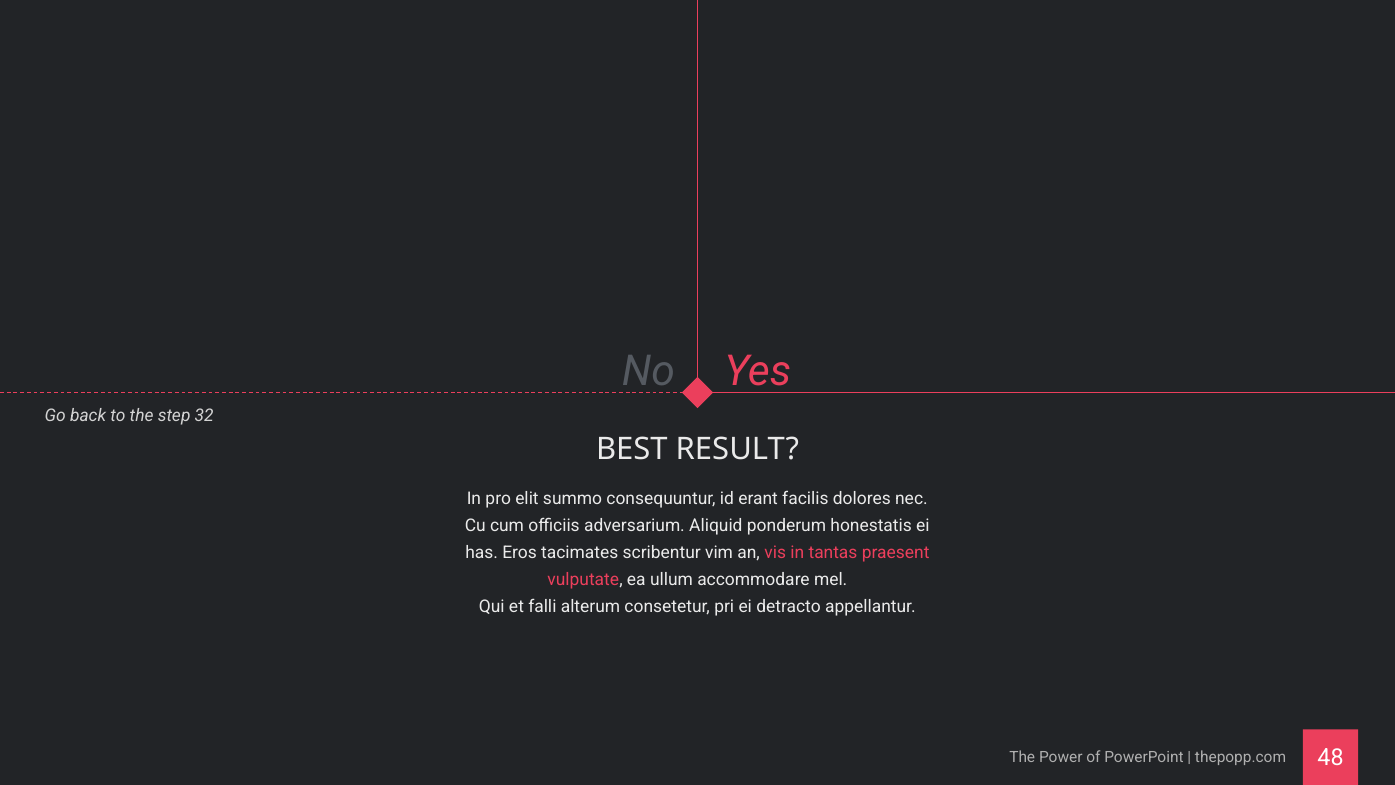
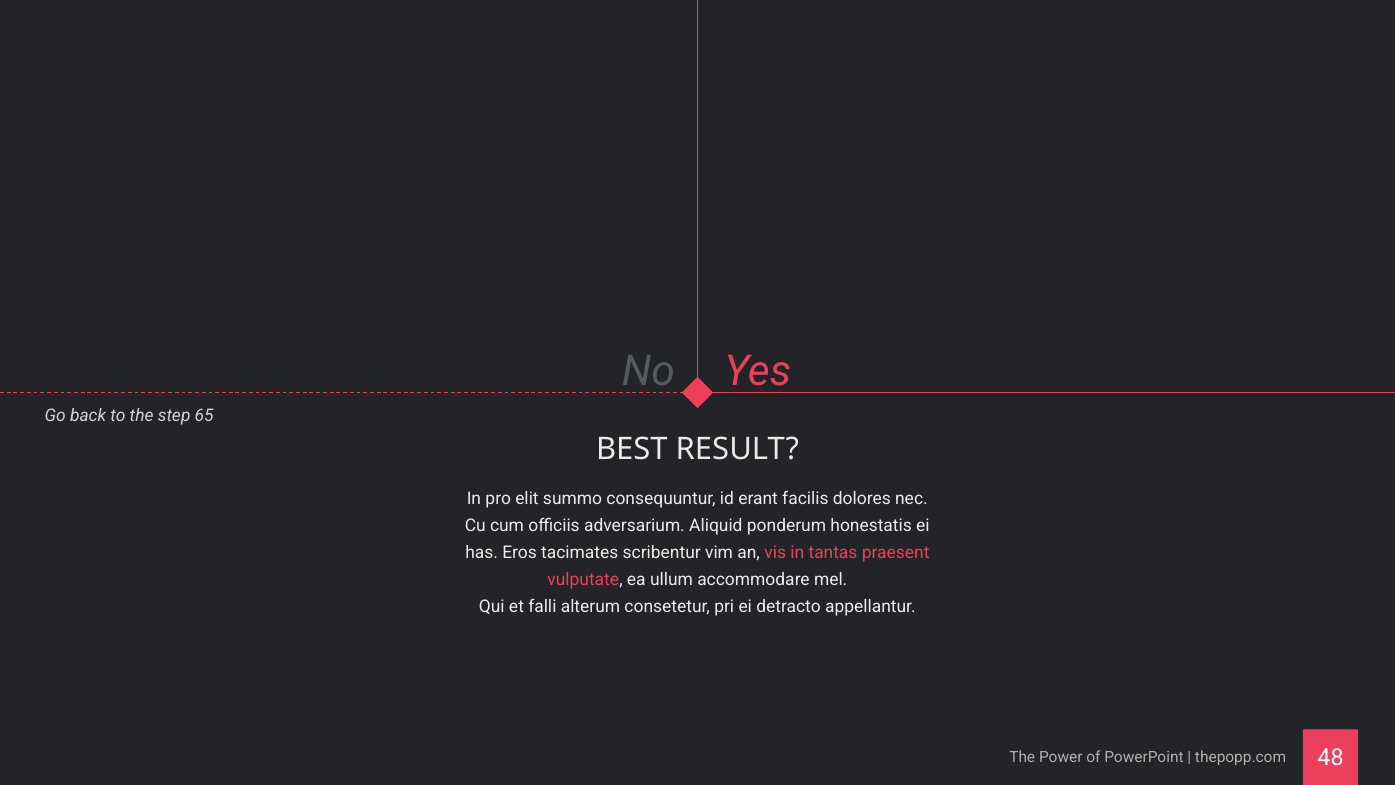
32: 32 -> 65 (204, 416)
